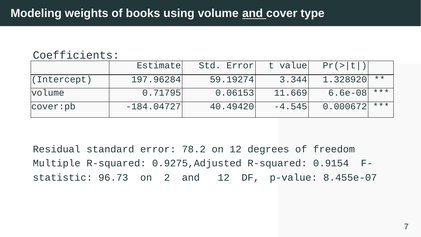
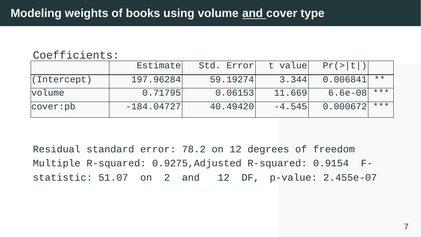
1.328920: 1.328920 -> 0.006841 (345, 79)
96.73: 96.73 -> 51.07 (113, 177)
8.455e-07: 8.455e-07 -> 2.455e-07 (350, 177)
